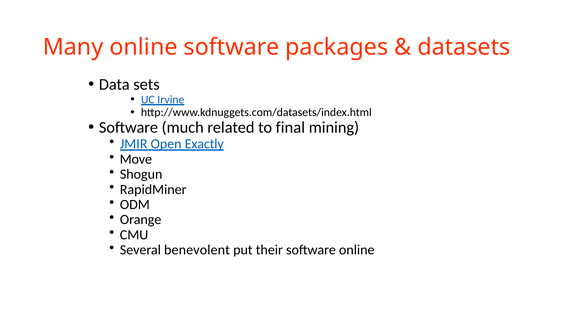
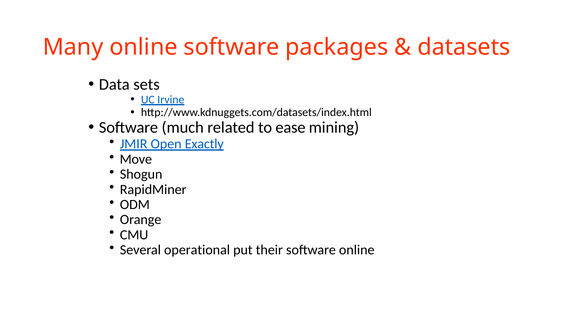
final: final -> ease (291, 128)
benevolent: benevolent -> operational (197, 250)
